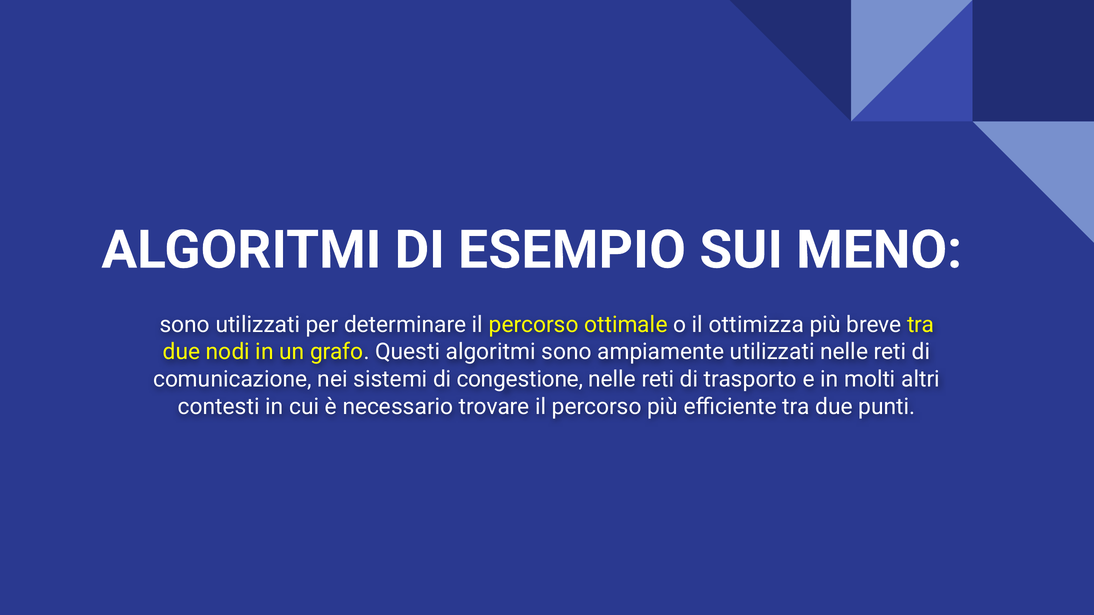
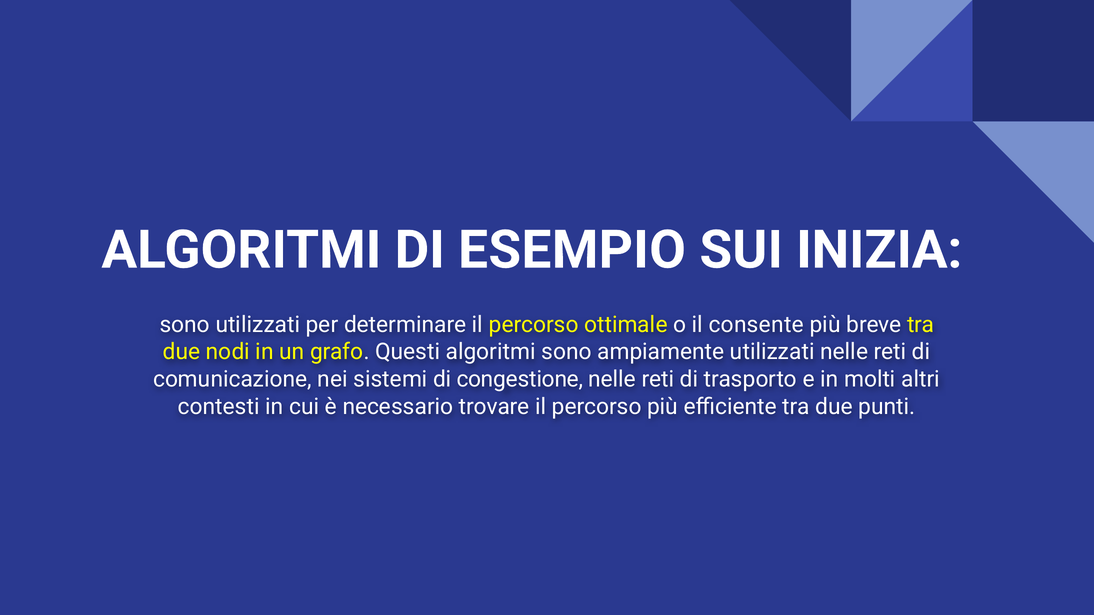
MENO: MENO -> INIZIA (879, 250)
ottimizza: ottimizza -> consente (756, 325)
